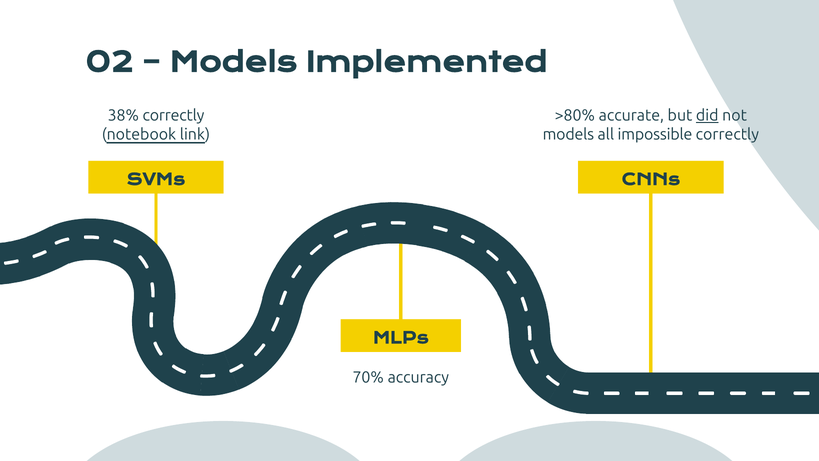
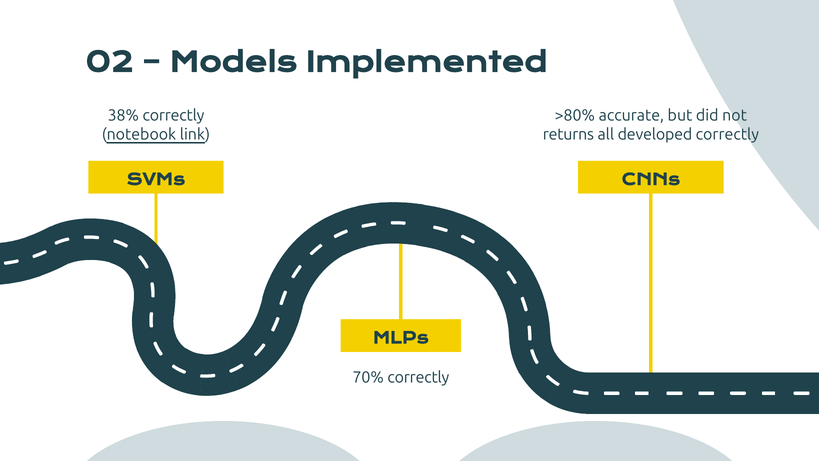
did underline: present -> none (707, 115)
models: models -> returns (568, 135)
impossible: impossible -> developed (655, 135)
70% accuracy: accuracy -> correctly (418, 377)
